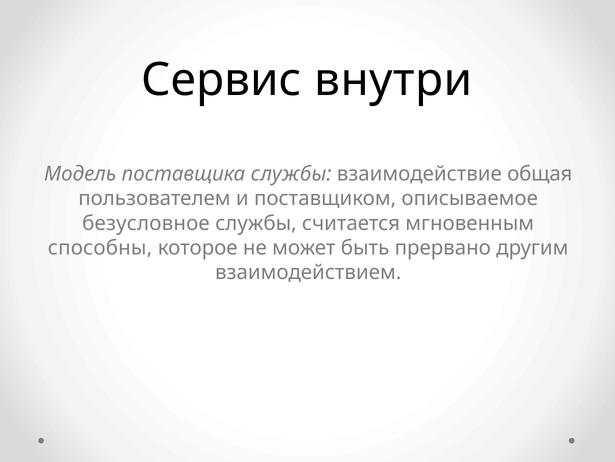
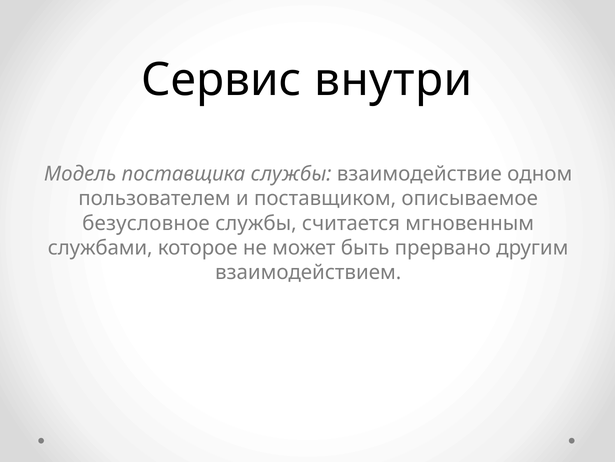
общая: общая -> одном (540, 174)
способны: способны -> службами (100, 247)
